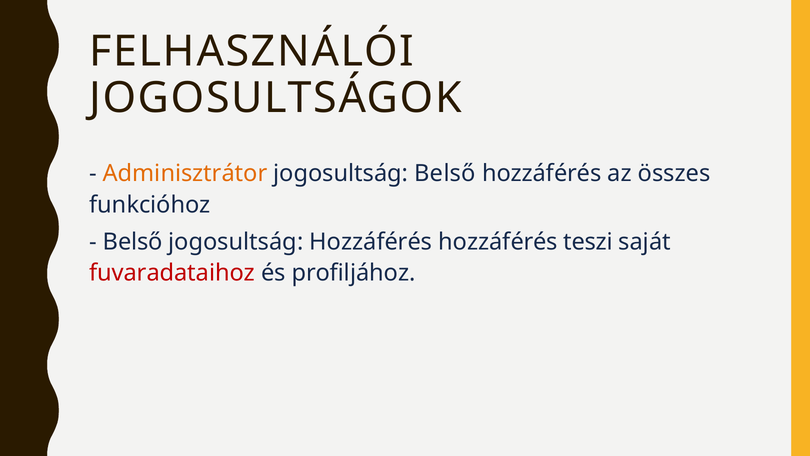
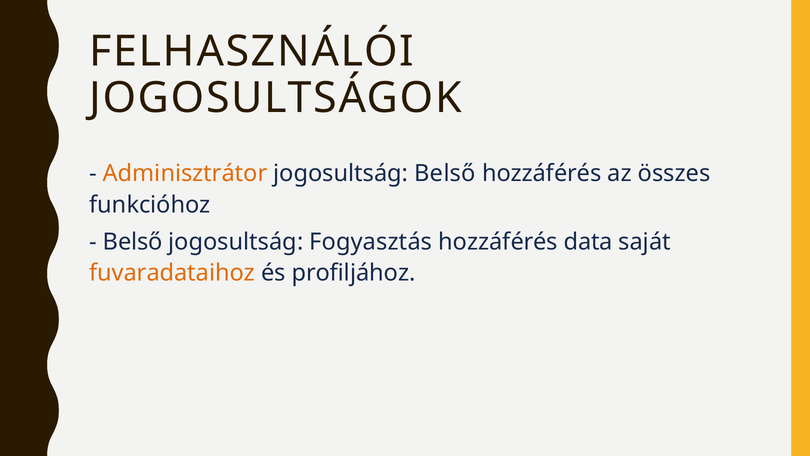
jogosultság Hozzáférés: Hozzáférés -> Fogyasztás (371, 242)
teszi: teszi -> data (588, 242)
fuvaradataihoz colour: red -> orange (172, 273)
